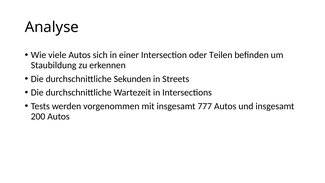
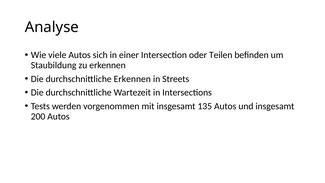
durchschnittliche Sekunden: Sekunden -> Erkennen (132, 79)
777: 777 -> 135 (205, 106)
